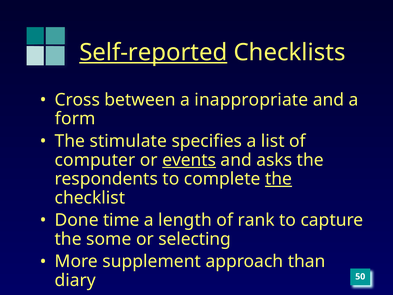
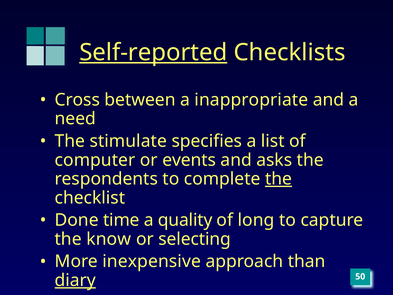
form: form -> need (75, 119)
events underline: present -> none (189, 160)
length: length -> quality (185, 220)
rank: rank -> long (256, 220)
some: some -> know (109, 239)
supplement: supplement -> inexpensive (152, 261)
diary underline: none -> present (75, 280)
